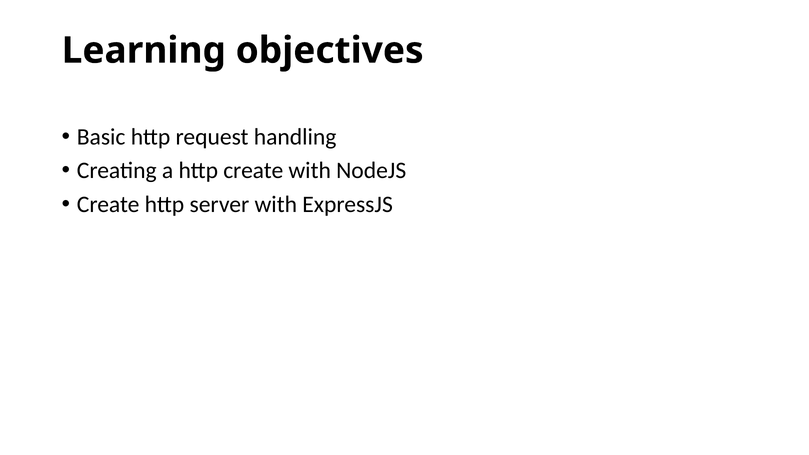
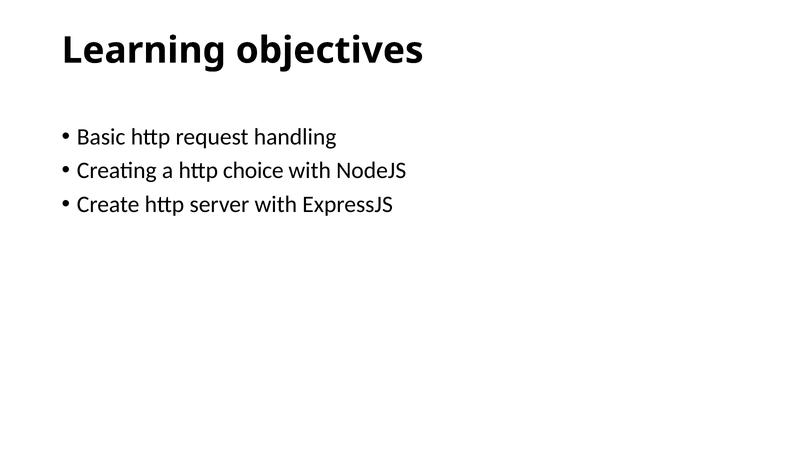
http create: create -> choice (253, 171)
